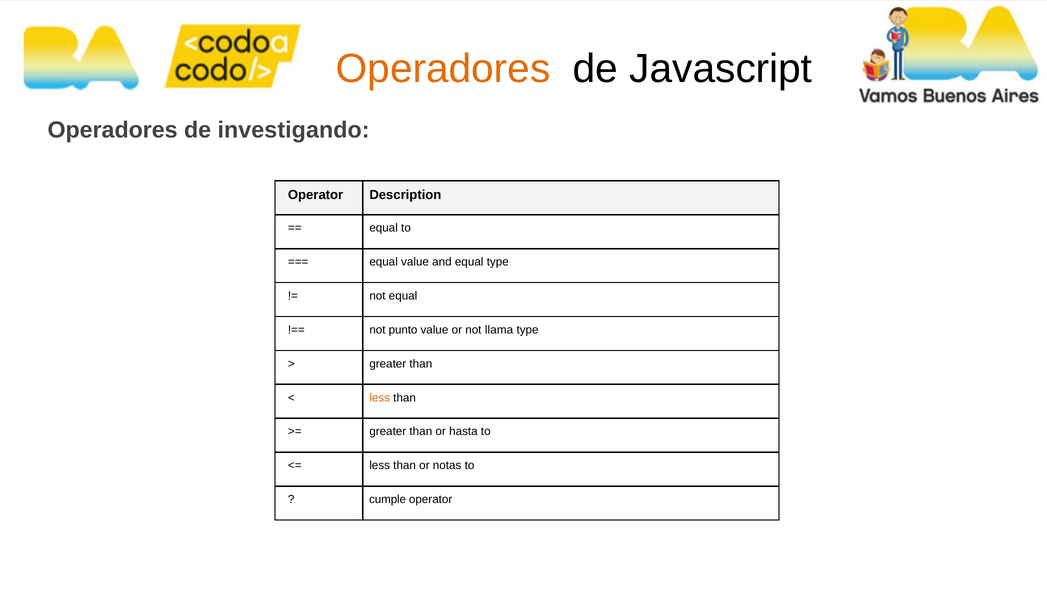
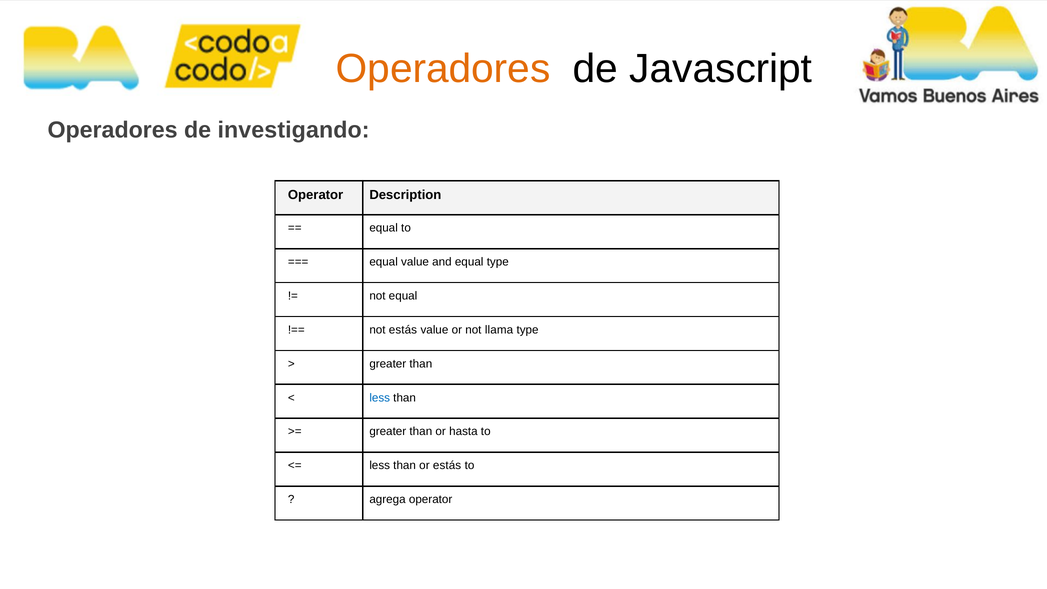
not punto: punto -> estás (403, 330)
less colour: orange -> blue (380, 398)
or notas: notas -> estás (447, 466)
cumple: cumple -> agrega (388, 499)
